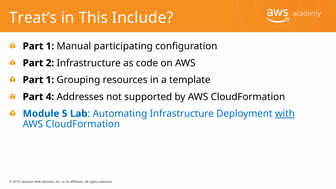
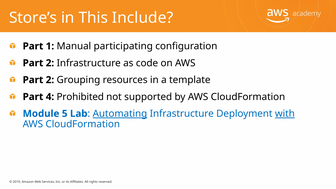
Treat’s: Treat’s -> Store’s (33, 18)
1: 1 -> 2 (50, 80)
Addresses: Addresses -> Prohibited (80, 97)
Automating underline: none -> present (120, 114)
